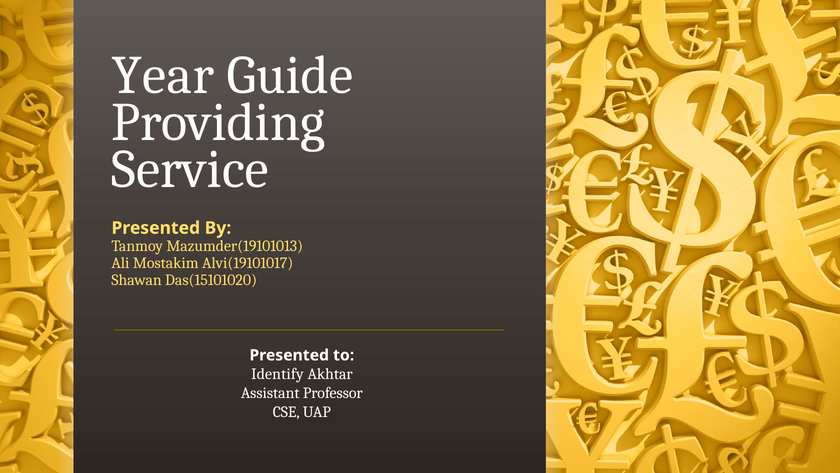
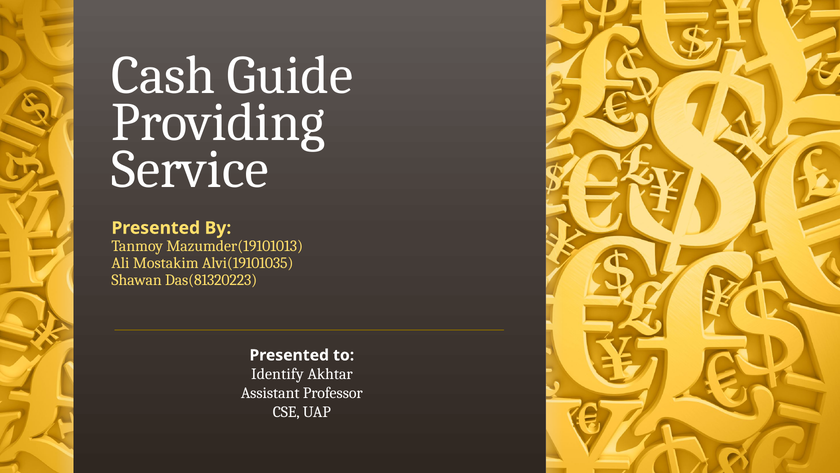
Year: Year -> Cash (163, 75)
Alvi(19101017: Alvi(19101017 -> Alvi(19101035 (248, 263)
Das(15101020: Das(15101020 -> Das(81320223 (211, 280)
